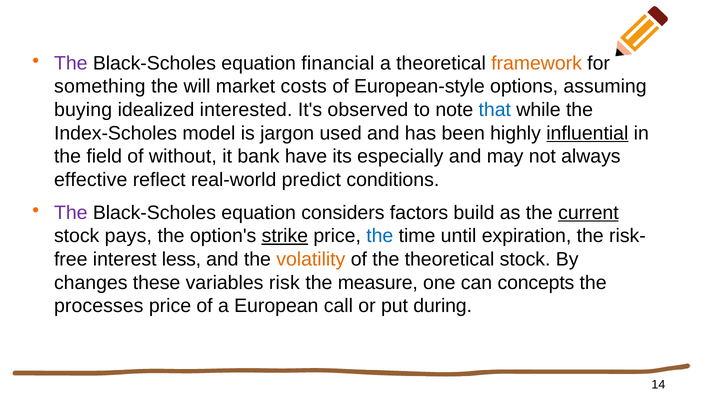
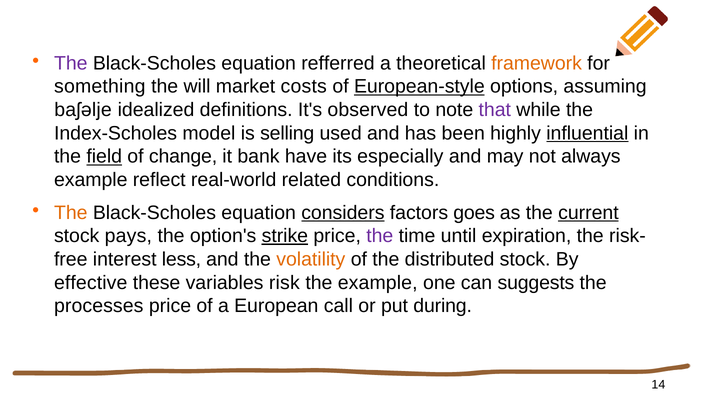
financial: financial -> refferred (338, 63)
European-style underline: none -> present (419, 87)
buying: buying -> baʃəlje (83, 110)
interested: interested -> definitions (246, 110)
that colour: blue -> purple (495, 110)
jargon: jargon -> selling (287, 133)
field underline: none -> present (104, 157)
without: without -> change (183, 157)
effective: effective -> example (91, 180)
predict: predict -> related (311, 180)
The colour: purple -> orange (71, 213)
considers underline: none -> present (343, 213)
build: build -> goes (474, 213)
the colour: blue -> purple (380, 236)
the theoretical: theoretical -> distributed (450, 260)
changes: changes -> effective (91, 283)
the measure: measure -> example (378, 283)
concepts: concepts -> suggests (536, 283)
